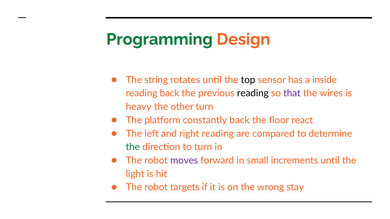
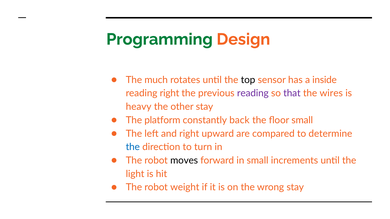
string: string -> much (156, 80)
reading back: back -> right (170, 93)
reading colour: black -> purple (253, 93)
other turn: turn -> stay (204, 107)
floor react: react -> small (302, 120)
right reading: reading -> upward (218, 134)
the colour: green -> blue (133, 147)
moves colour: purple -> black (184, 161)
targets: targets -> weight (185, 188)
